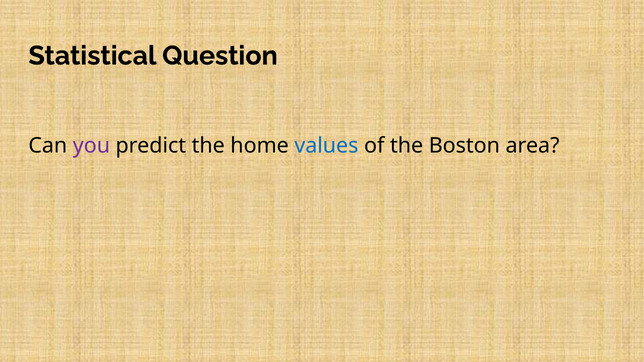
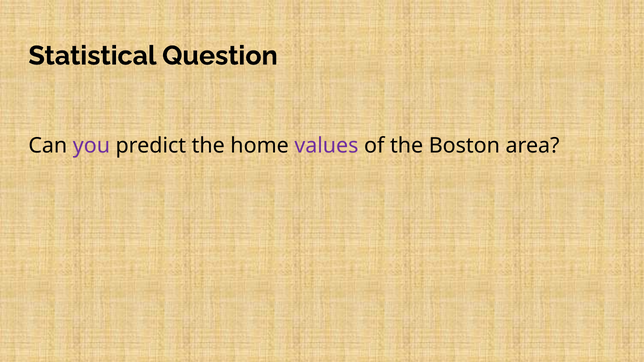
values colour: blue -> purple (326, 146)
